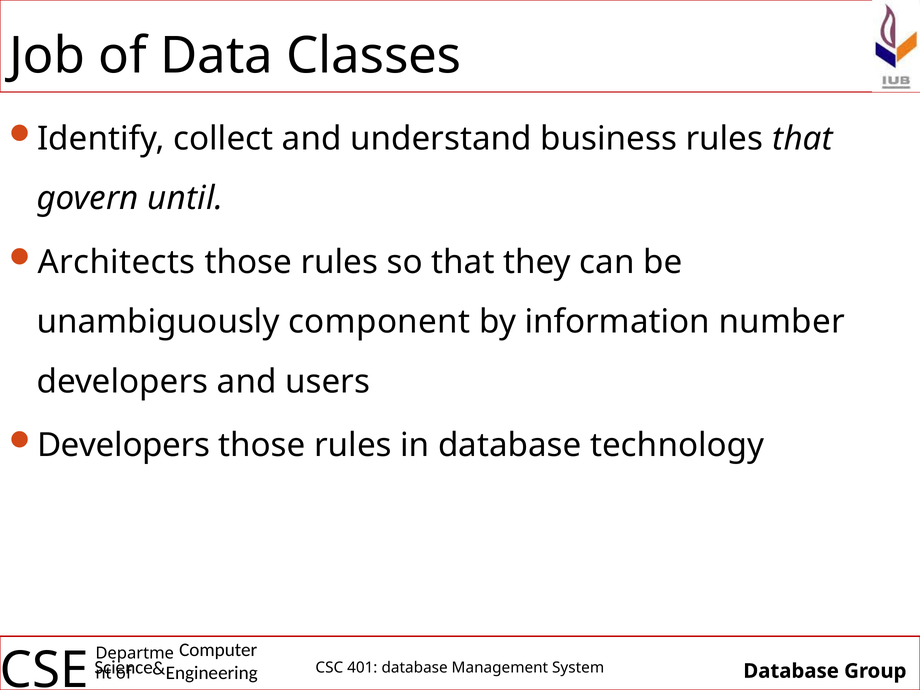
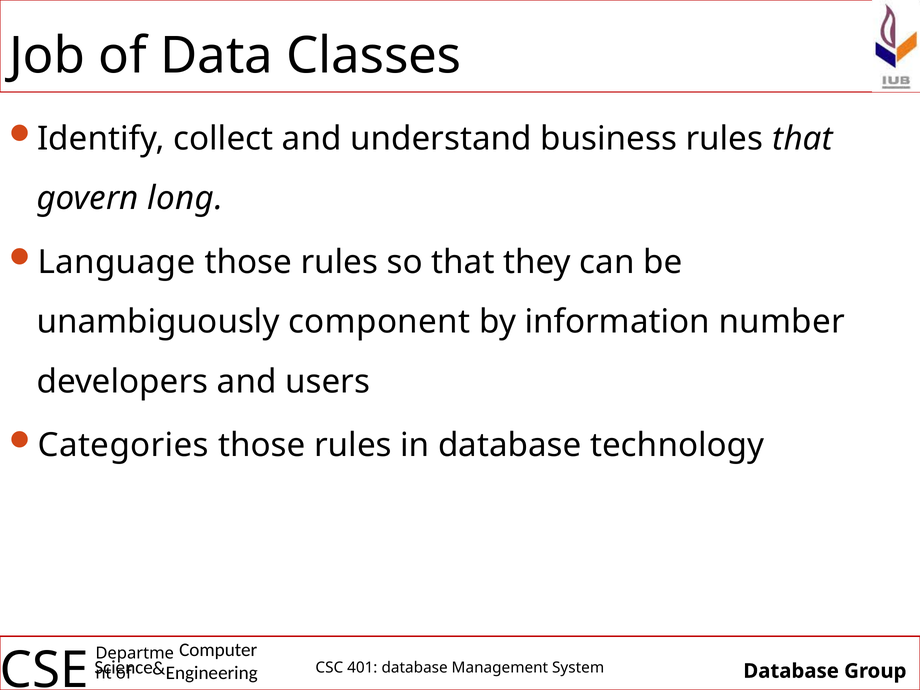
until: until -> long (185, 198)
Architects: Architects -> Language (116, 262)
Developers: Developers -> Categories (123, 445)
